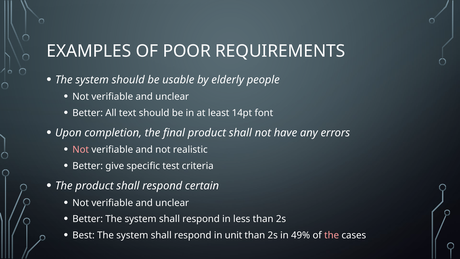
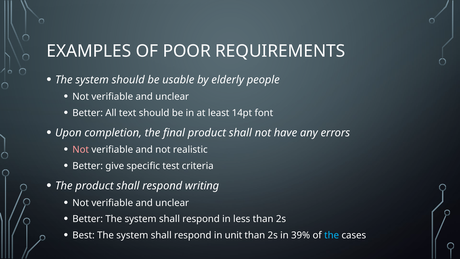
certain: certain -> writing (202, 186)
49%: 49% -> 39% (301, 235)
the colour: pink -> light blue (332, 235)
